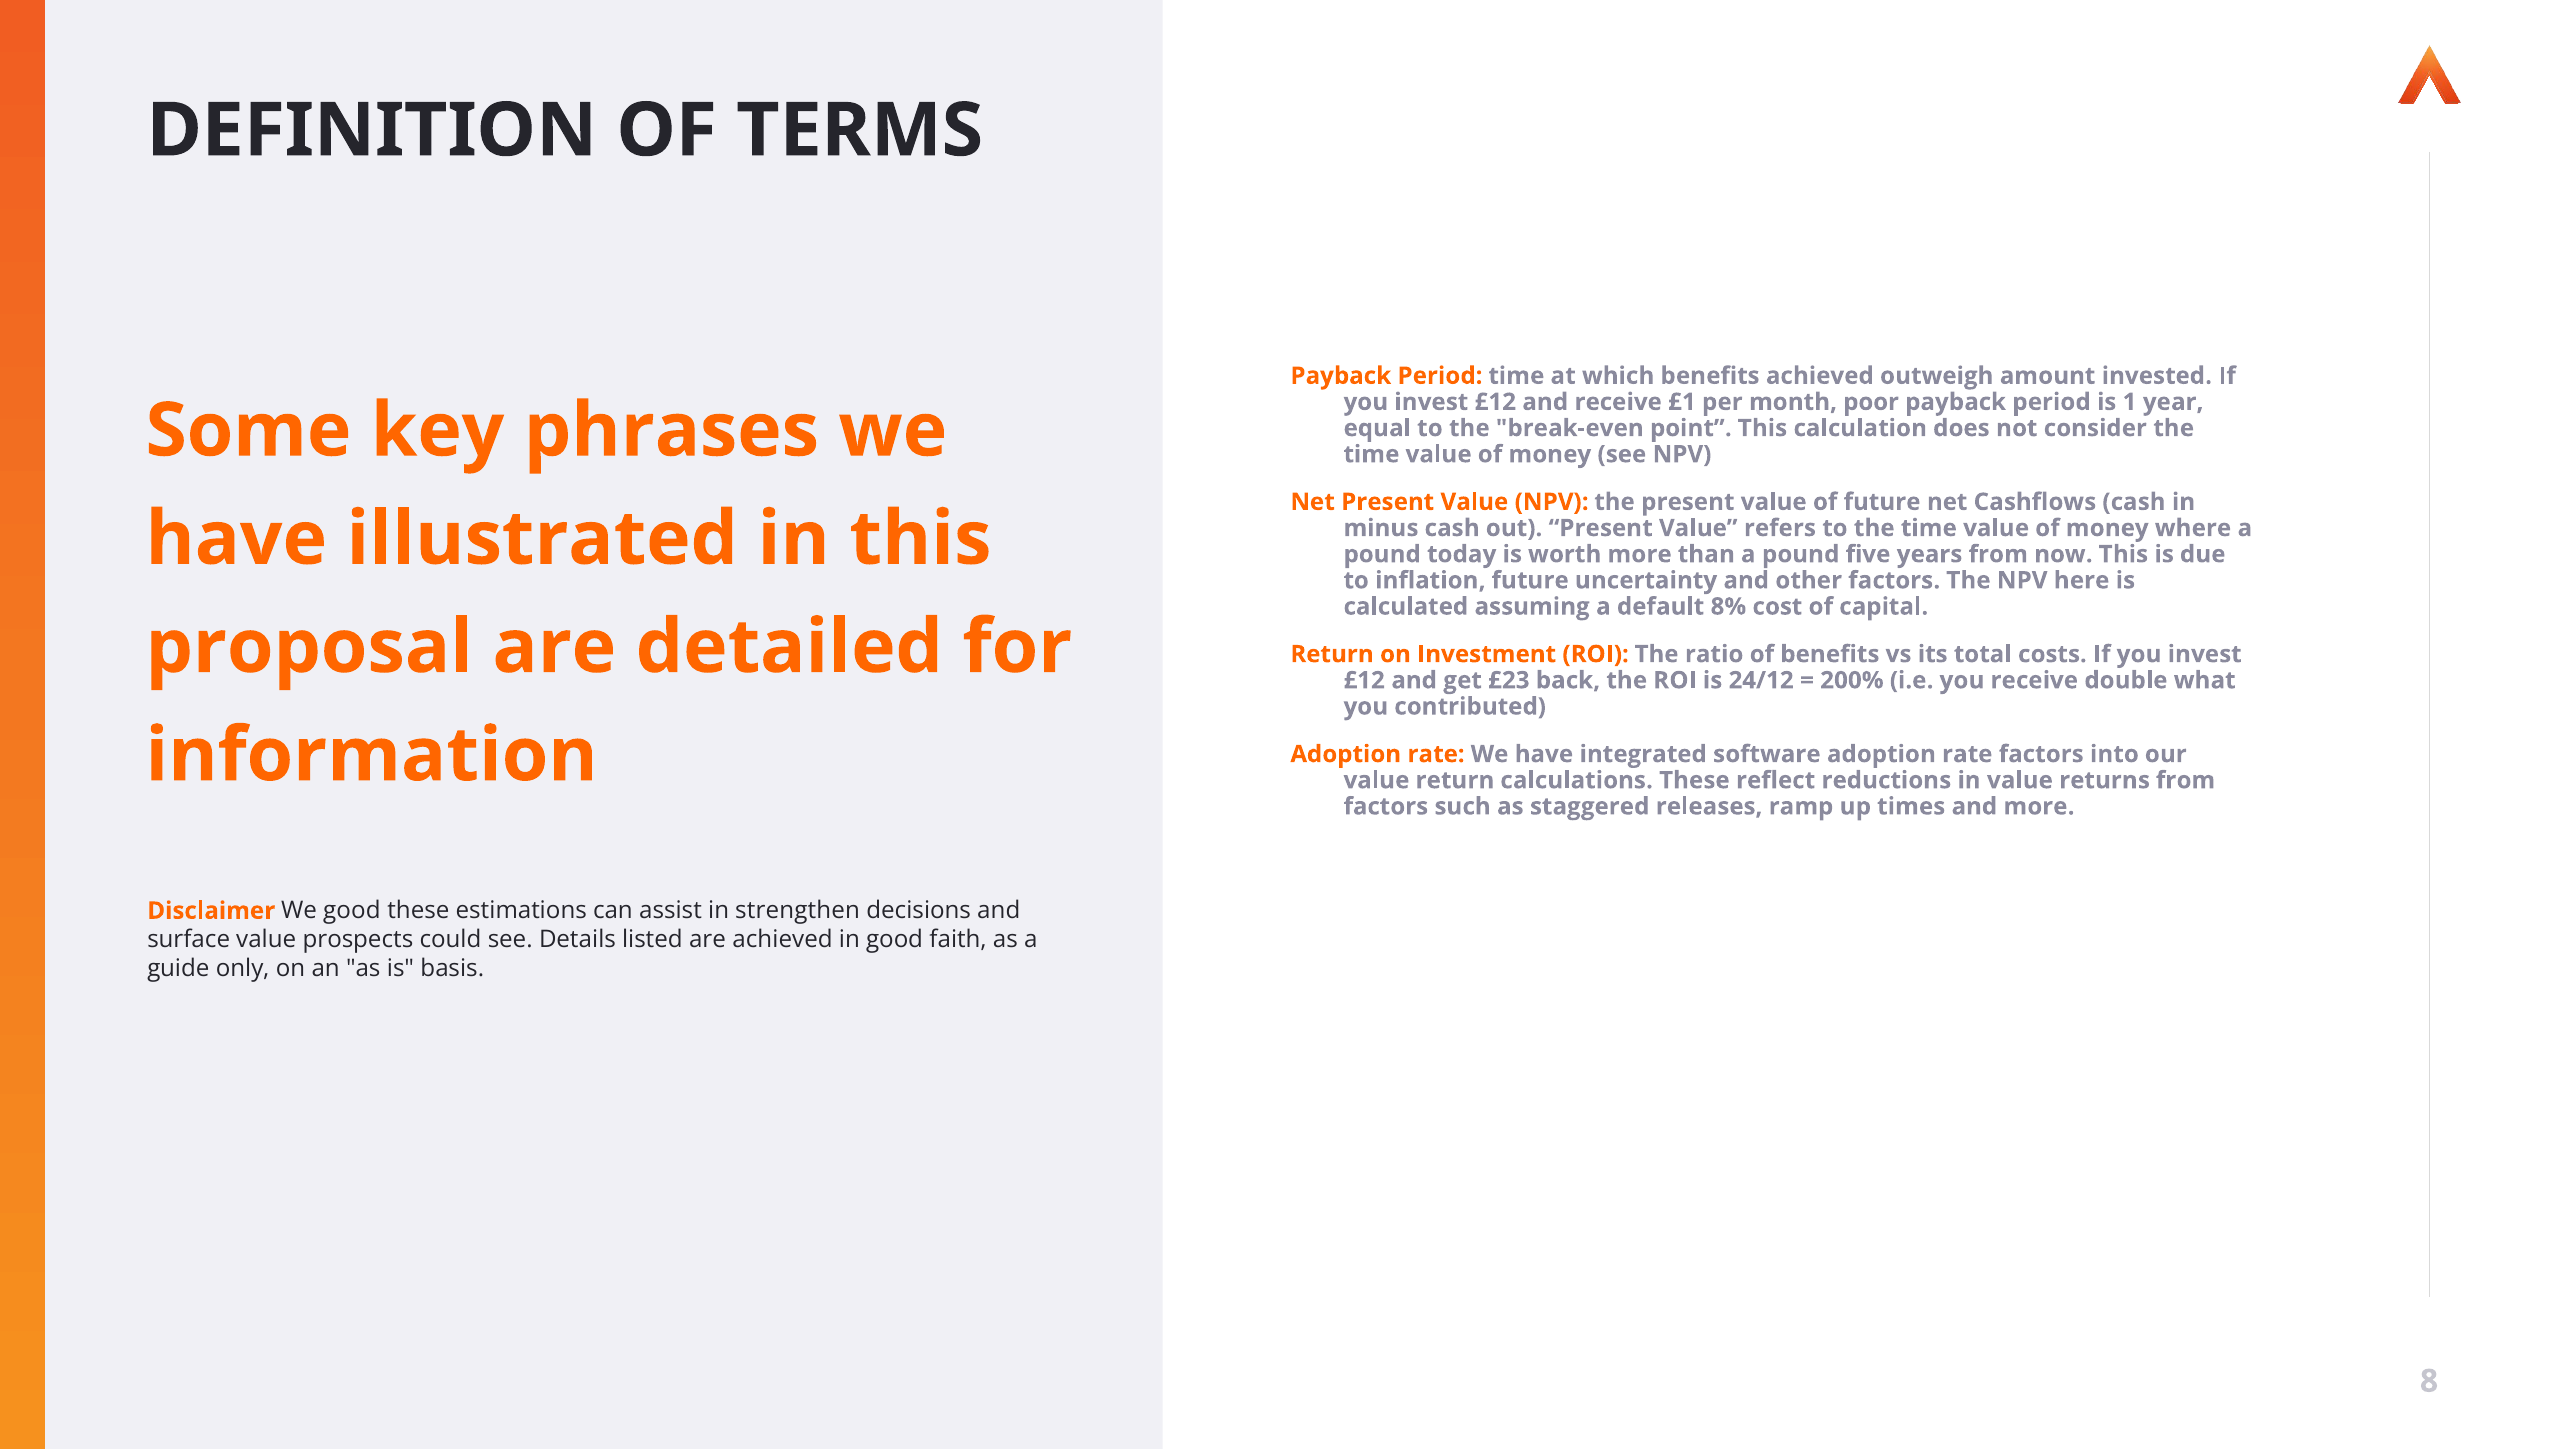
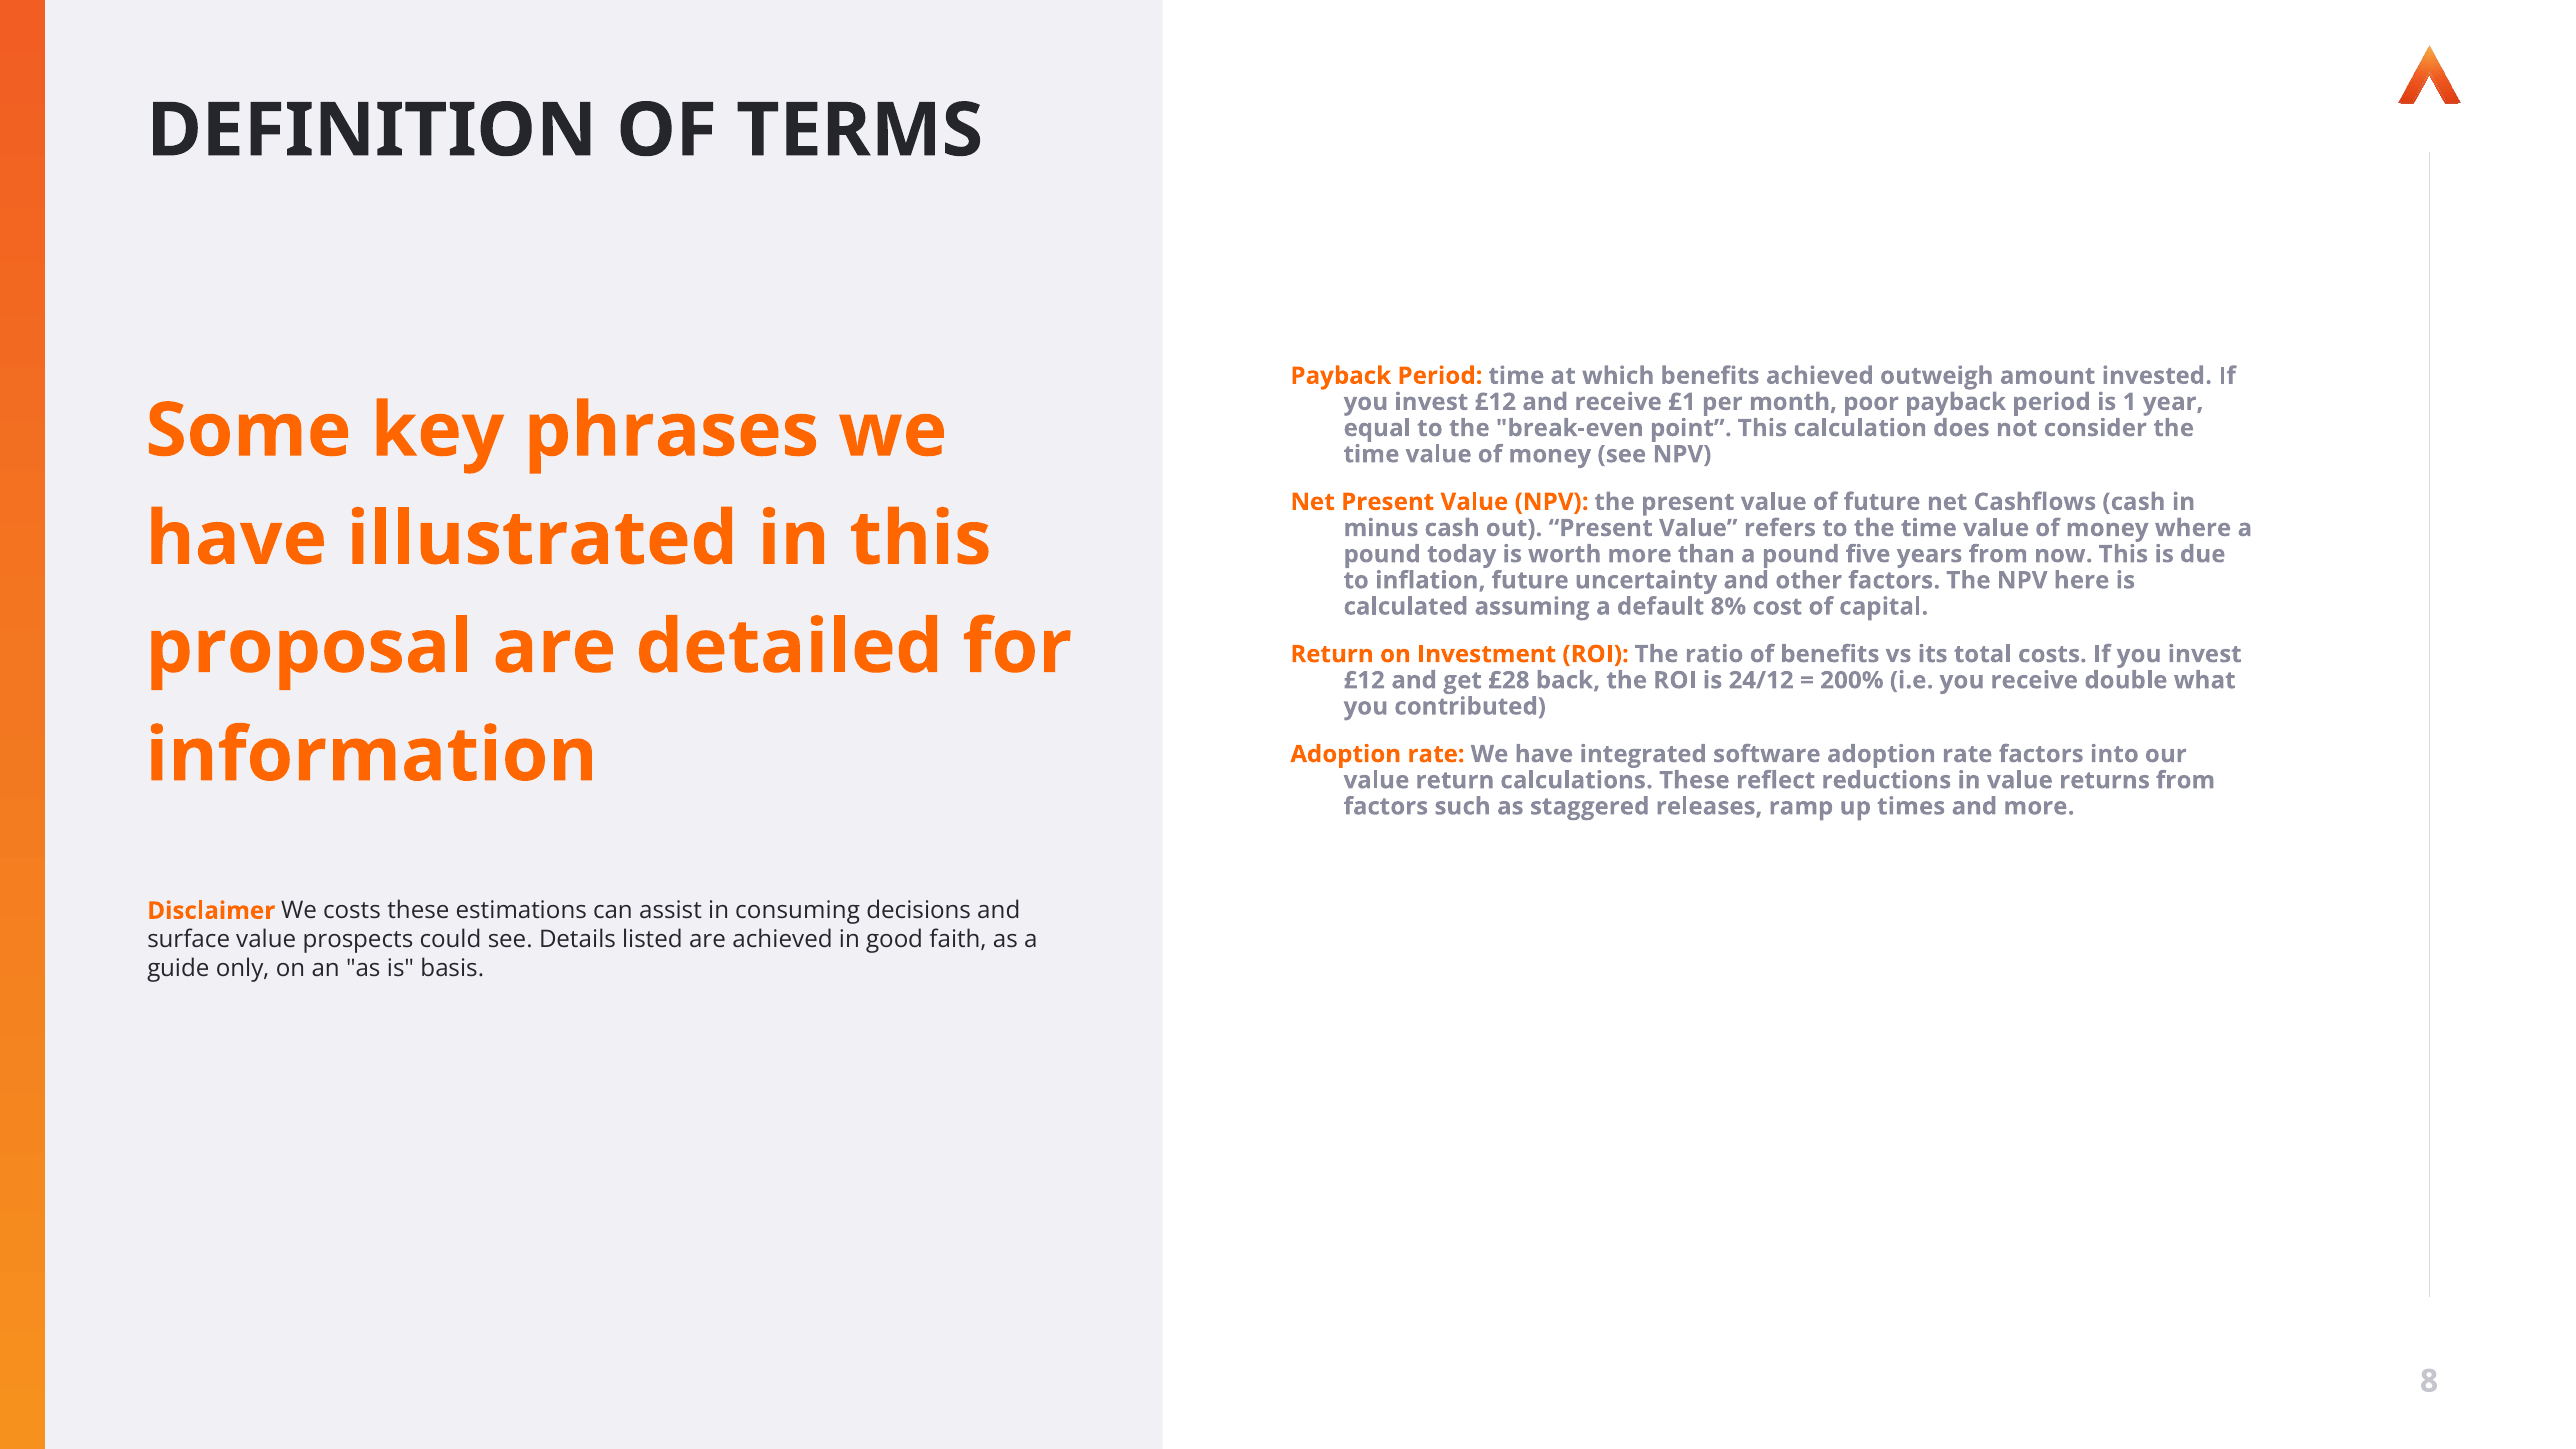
£23: £23 -> £28 (1509, 680)
We good: good -> costs (352, 911)
strengthen: strengthen -> consuming (798, 911)
